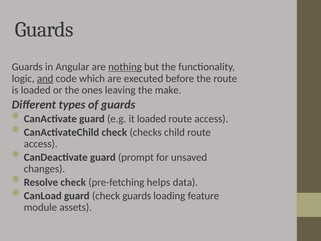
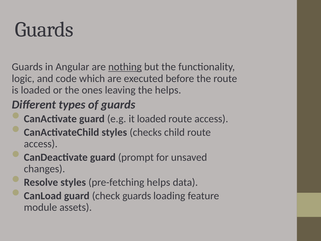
and underline: present -> none (45, 78)
the make: make -> helps (168, 90)
CanActivateChild check: check -> styles (114, 132)
Resolve check: check -> styles (73, 182)
